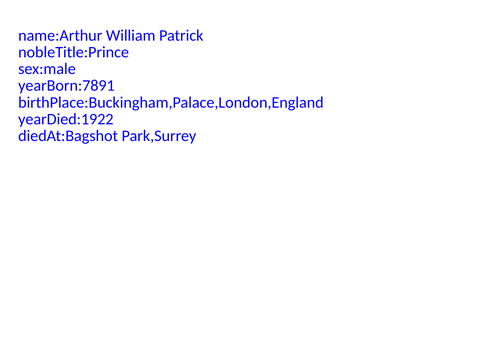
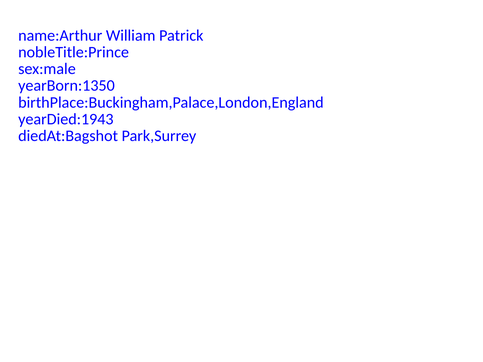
yearBorn:7891: yearBorn:7891 -> yearBorn:1350 (66, 86)
yearDied:1922: yearDied:1922 -> yearDied:1943 (66, 119)
